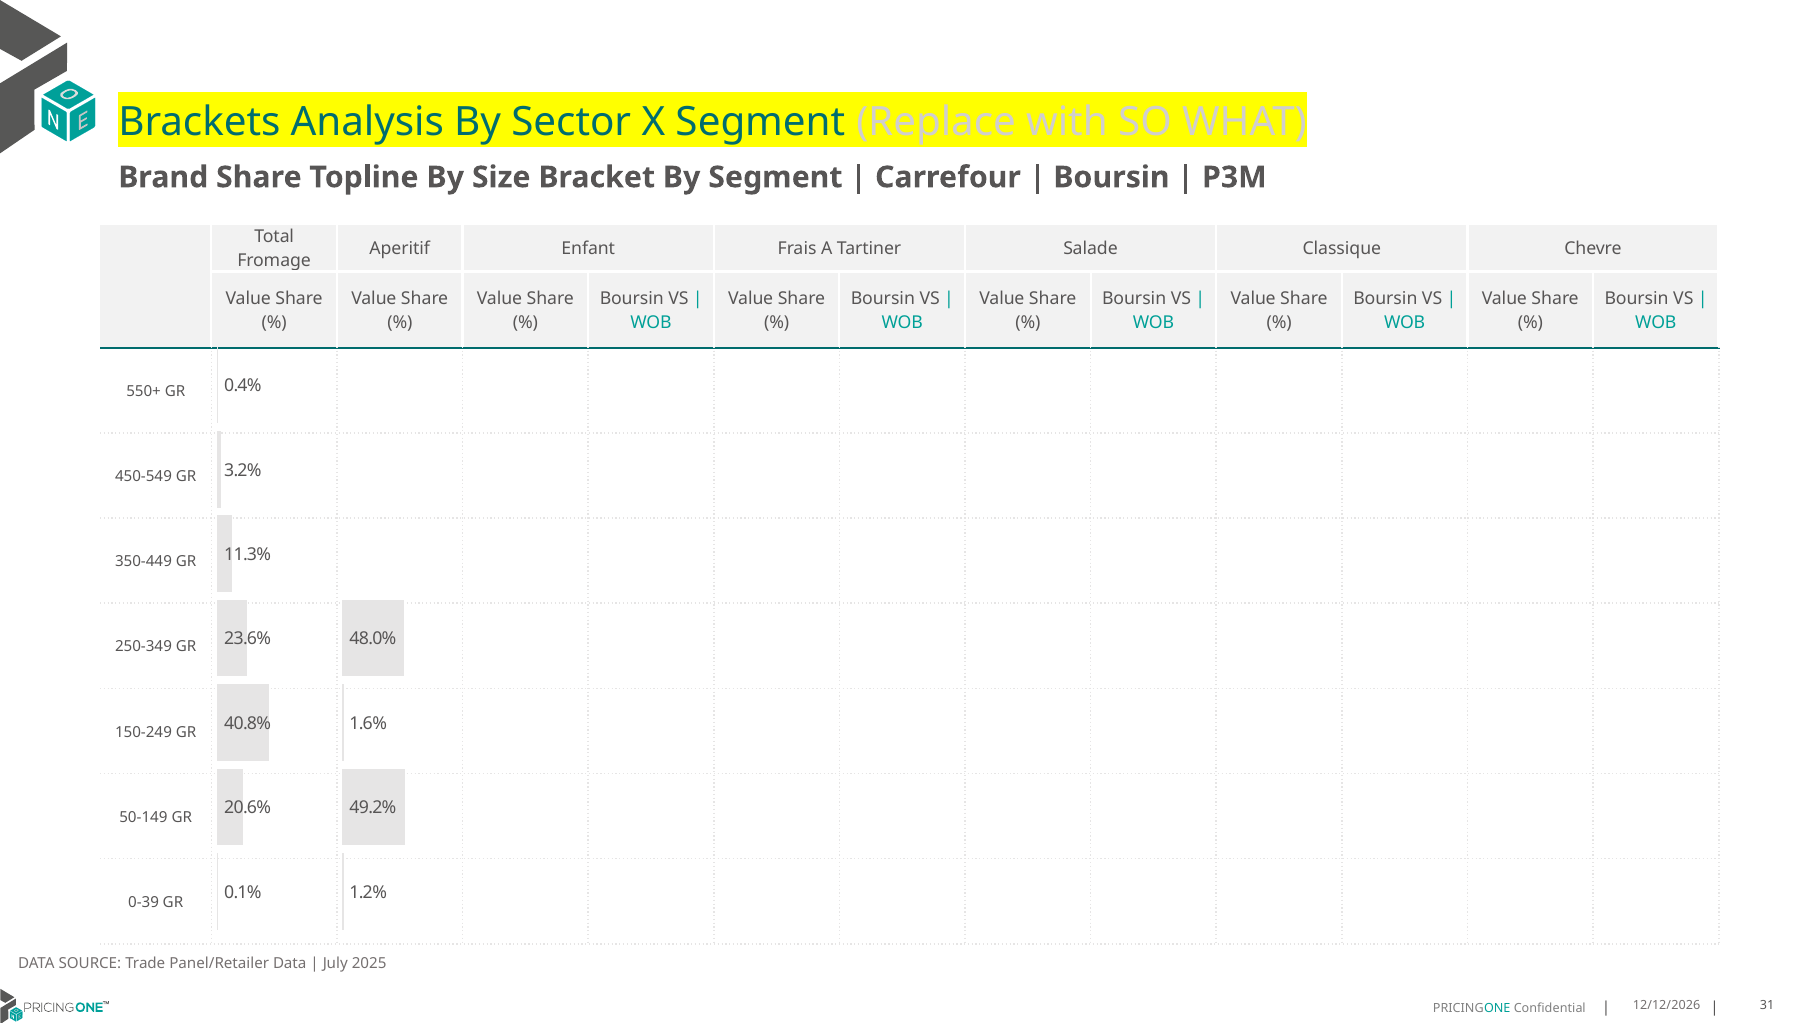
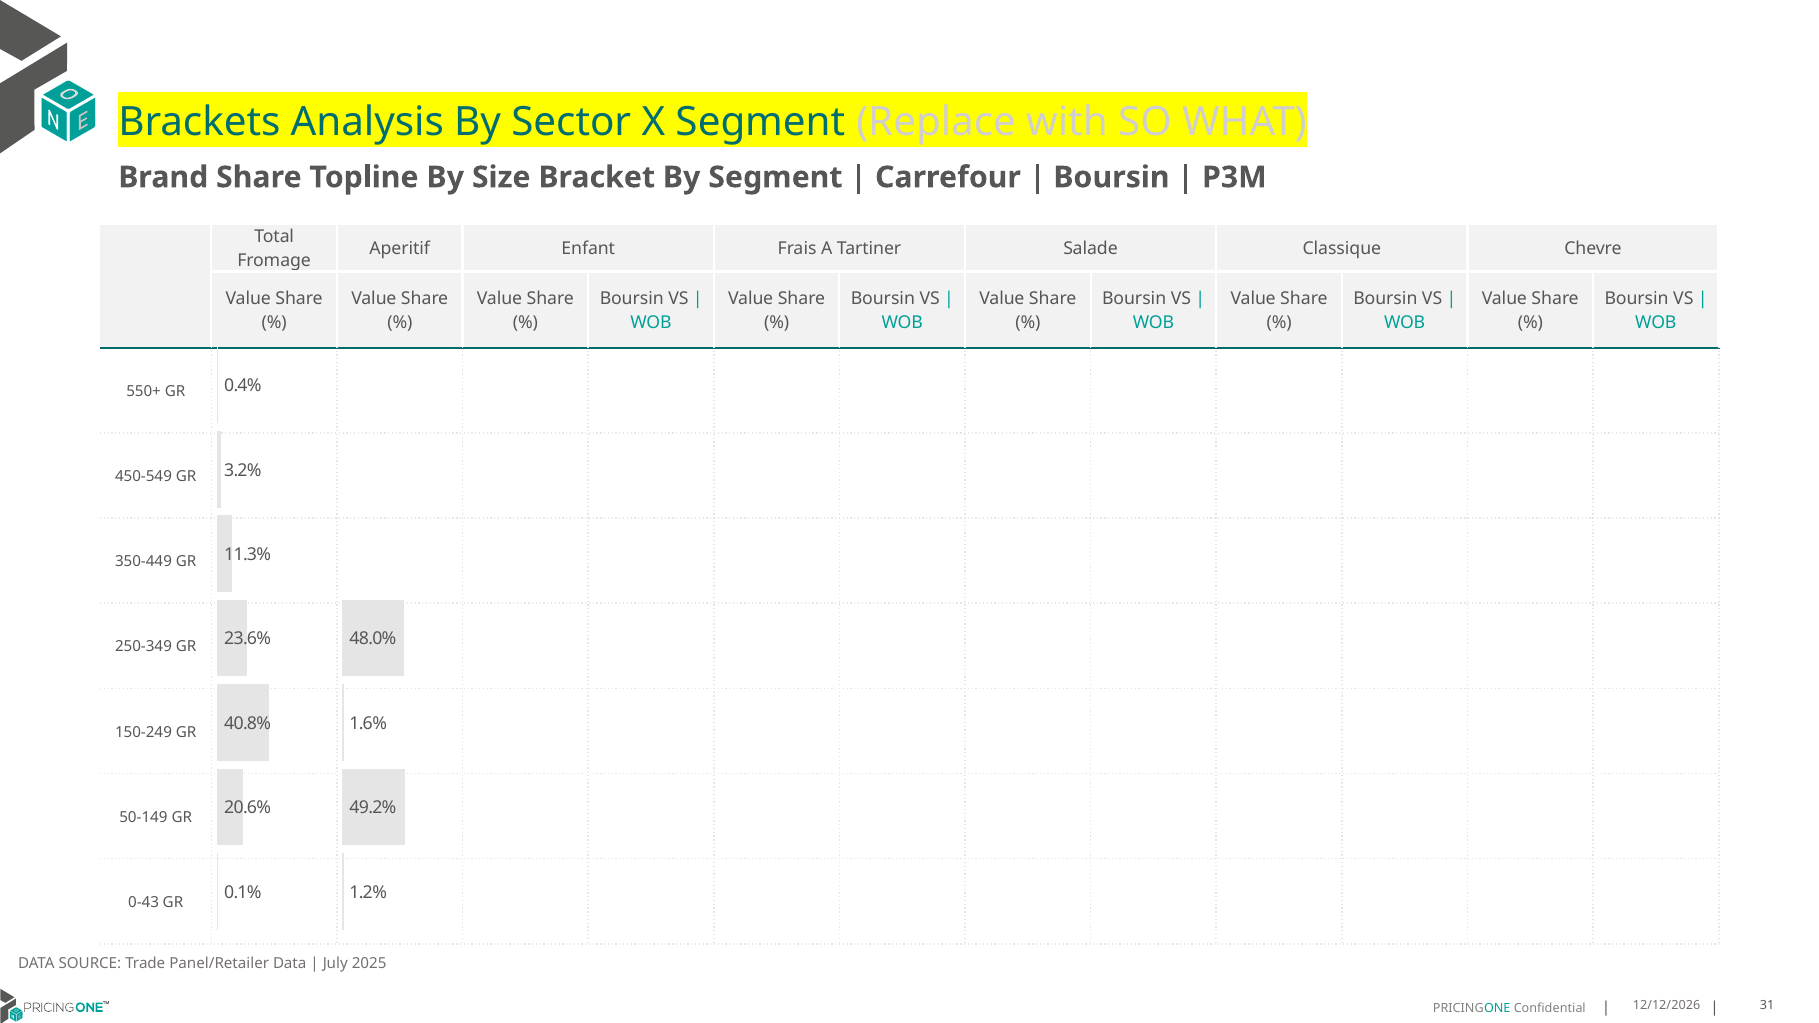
0-39: 0-39 -> 0-43 (144, 903)
